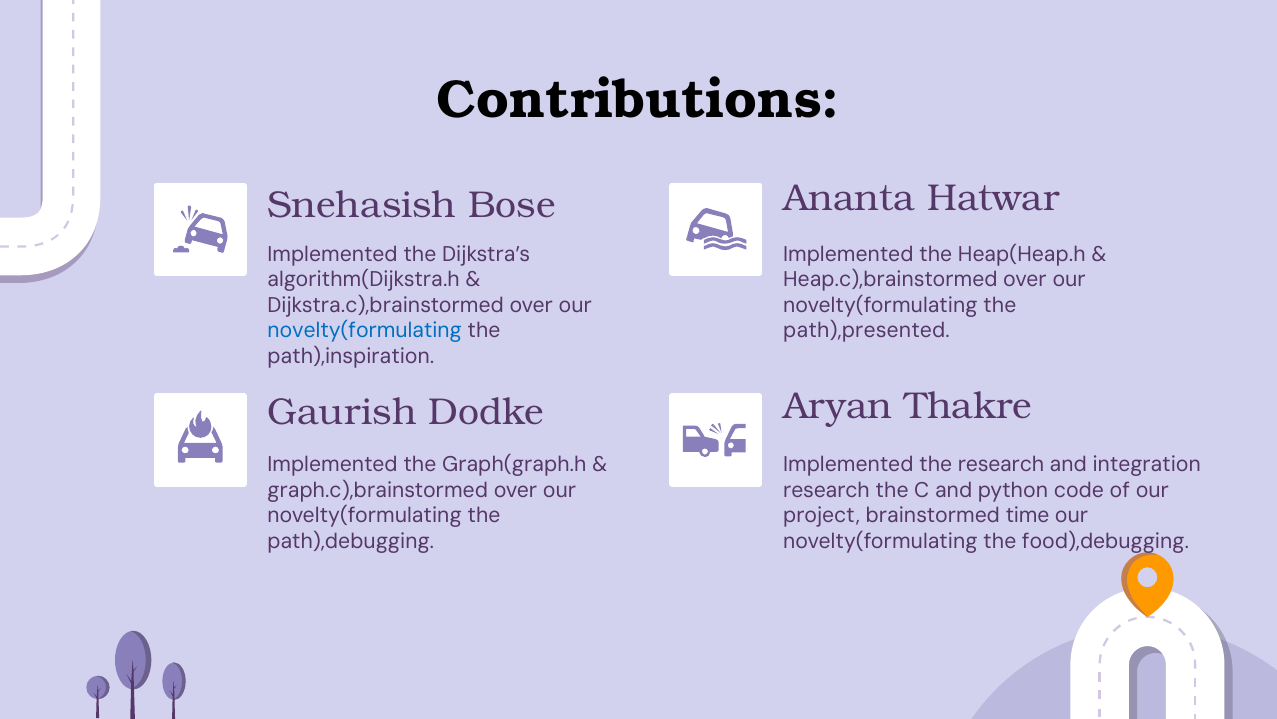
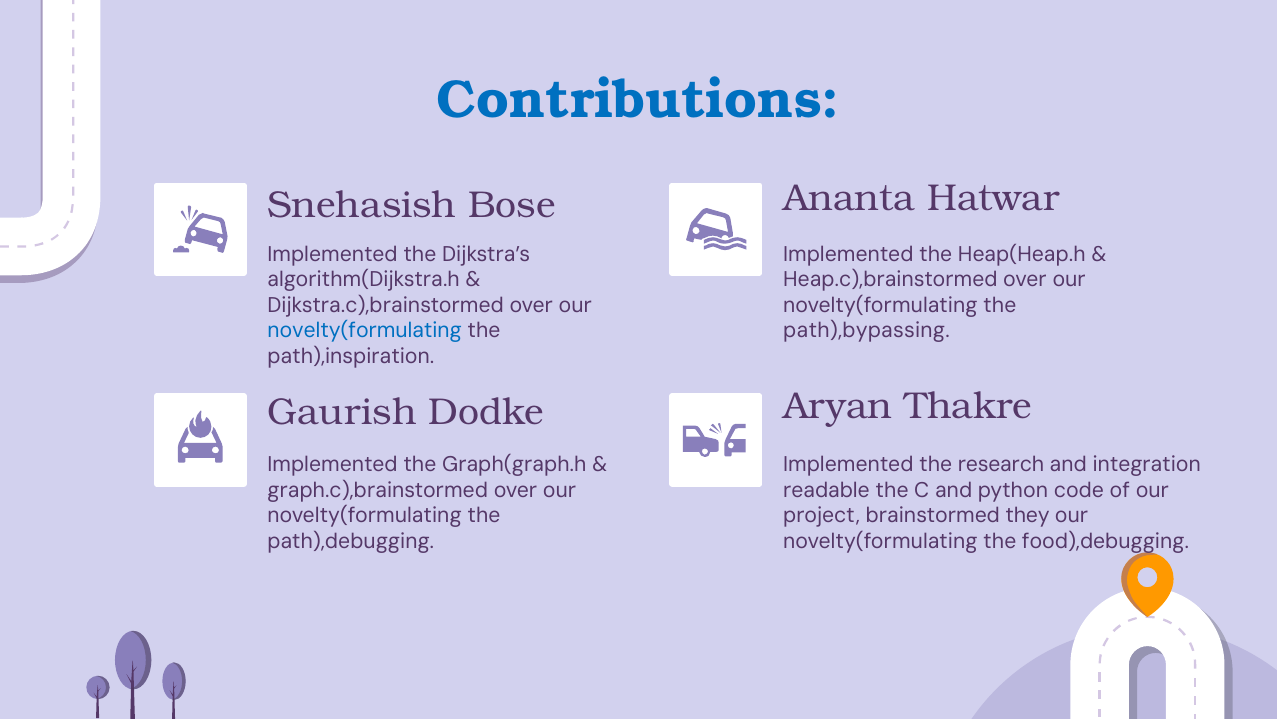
Contributions colour: black -> blue (638, 100)
path),presented: path),presented -> path),bypassing (867, 330)
research: research -> readable (826, 490)
time: time -> they (1027, 515)
